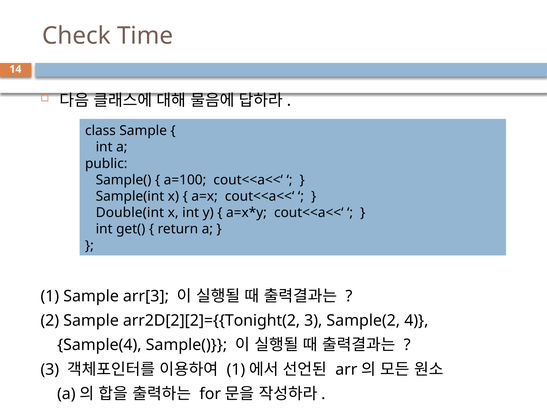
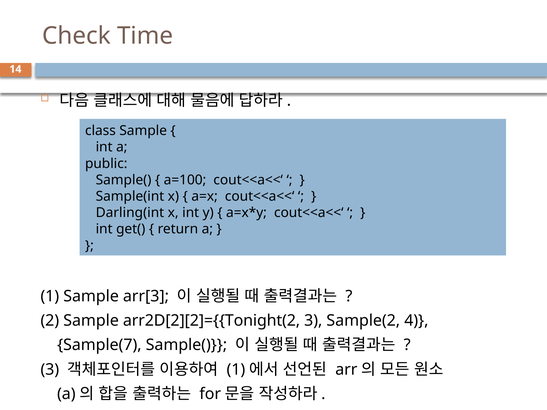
Double(int: Double(int -> Darling(int (130, 213)
Sample(4: Sample(4 -> Sample(7 (99, 345)
